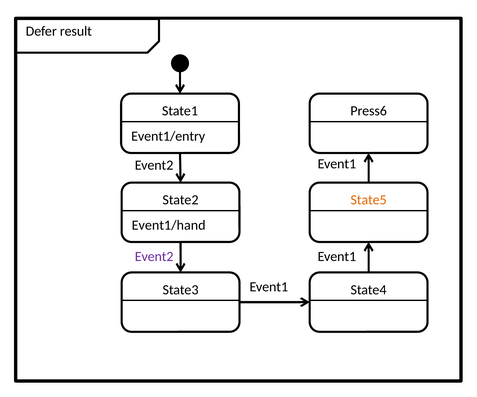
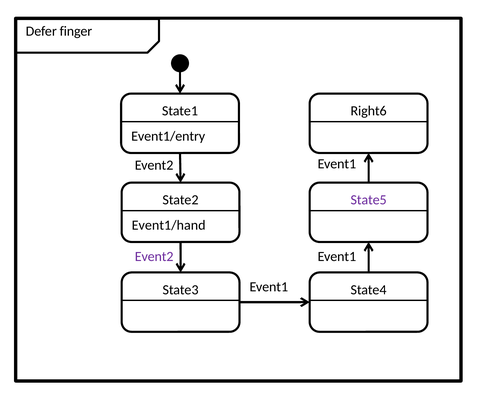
result: result -> finger (76, 31)
Press6: Press6 -> Right6 (369, 111)
State5 colour: orange -> purple (369, 200)
